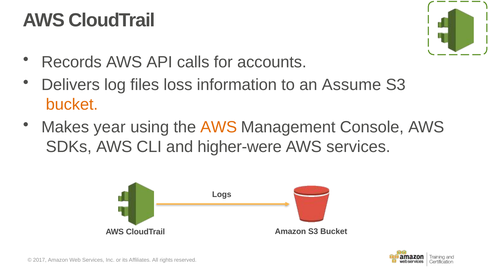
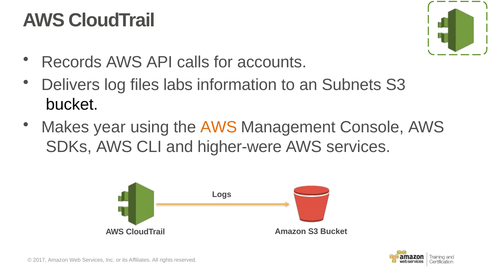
loss: loss -> labs (178, 85)
Assume: Assume -> Subnets (352, 85)
bucket colour: orange -> black (72, 105)
